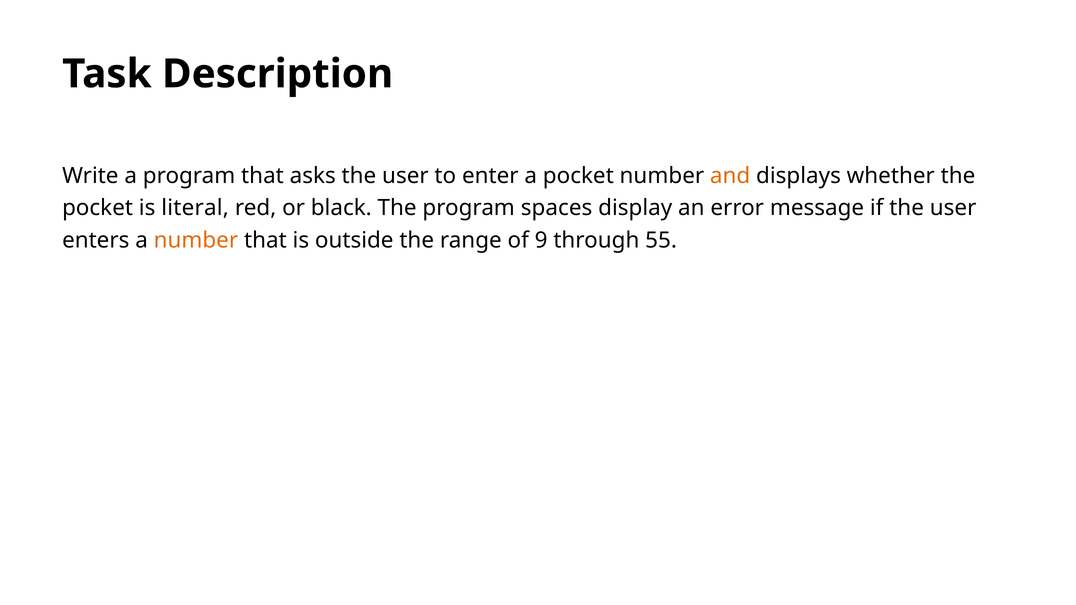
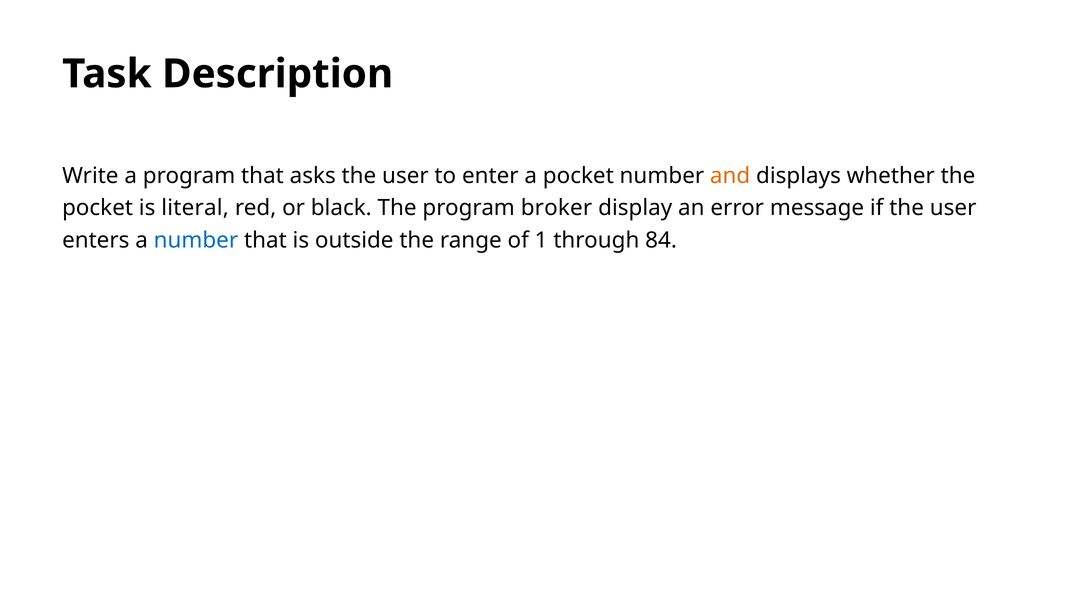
spaces: spaces -> broker (556, 208)
number colour: orange -> blue (196, 240)
9: 9 -> 1 (541, 240)
55: 55 -> 84 (661, 240)
